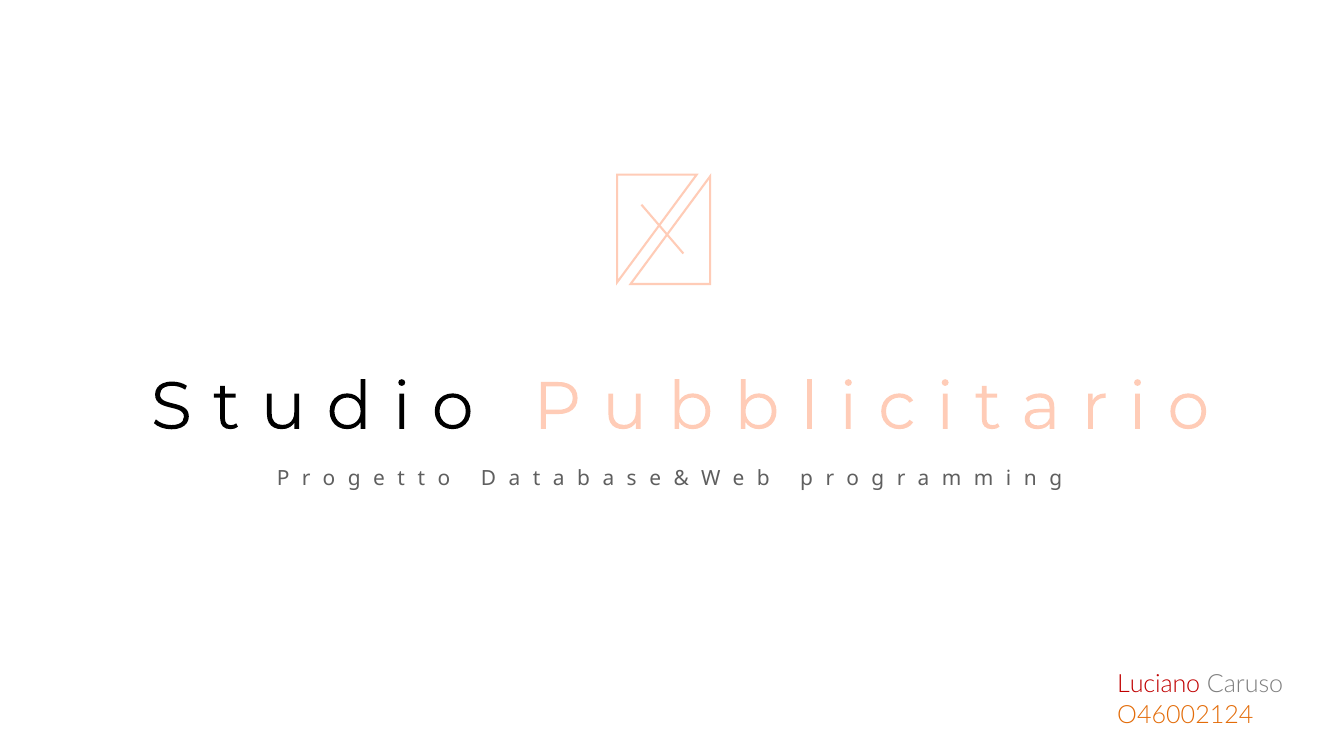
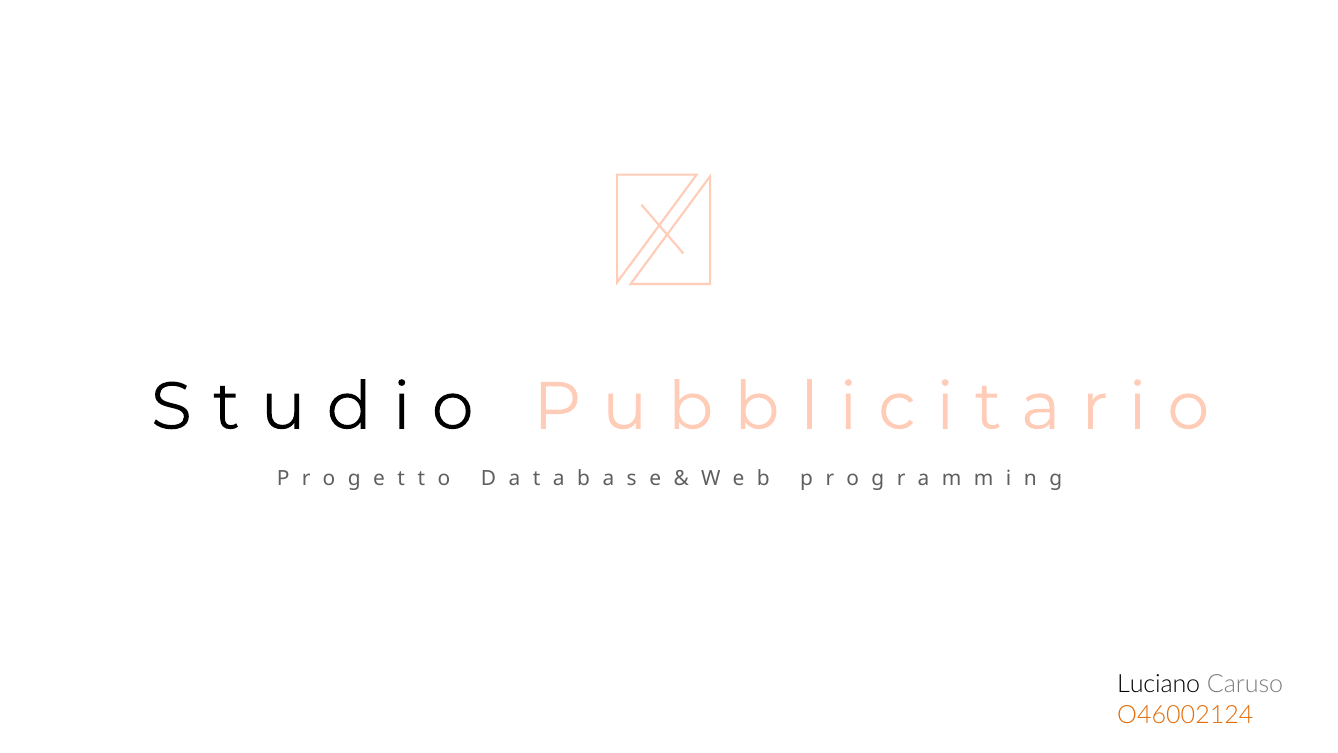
Luciano colour: red -> black (1159, 685)
